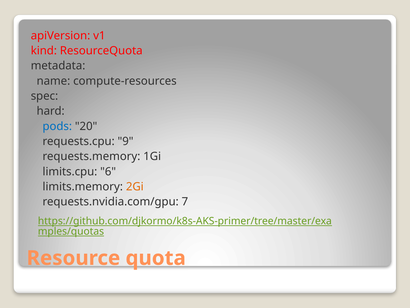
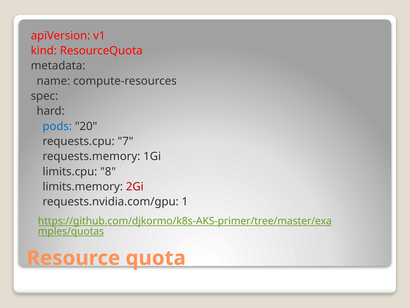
9: 9 -> 7 (126, 141)
6: 6 -> 8 (108, 171)
2Gi colour: orange -> red (135, 186)
7: 7 -> 1 (185, 202)
